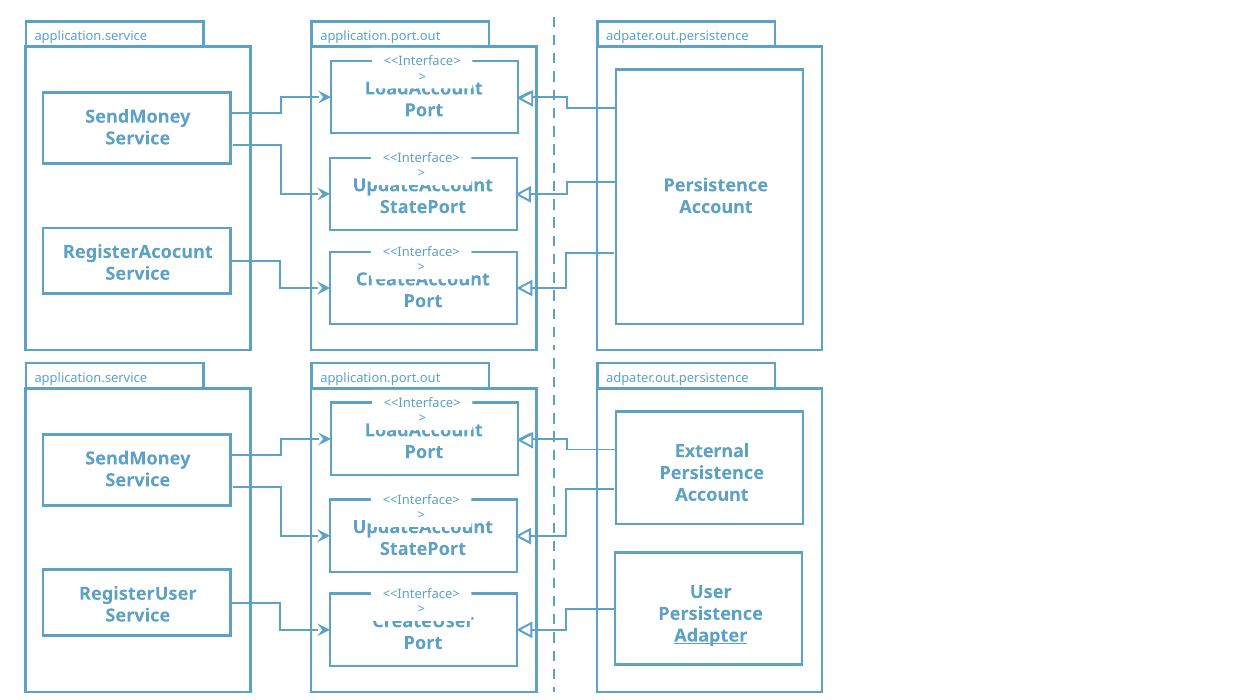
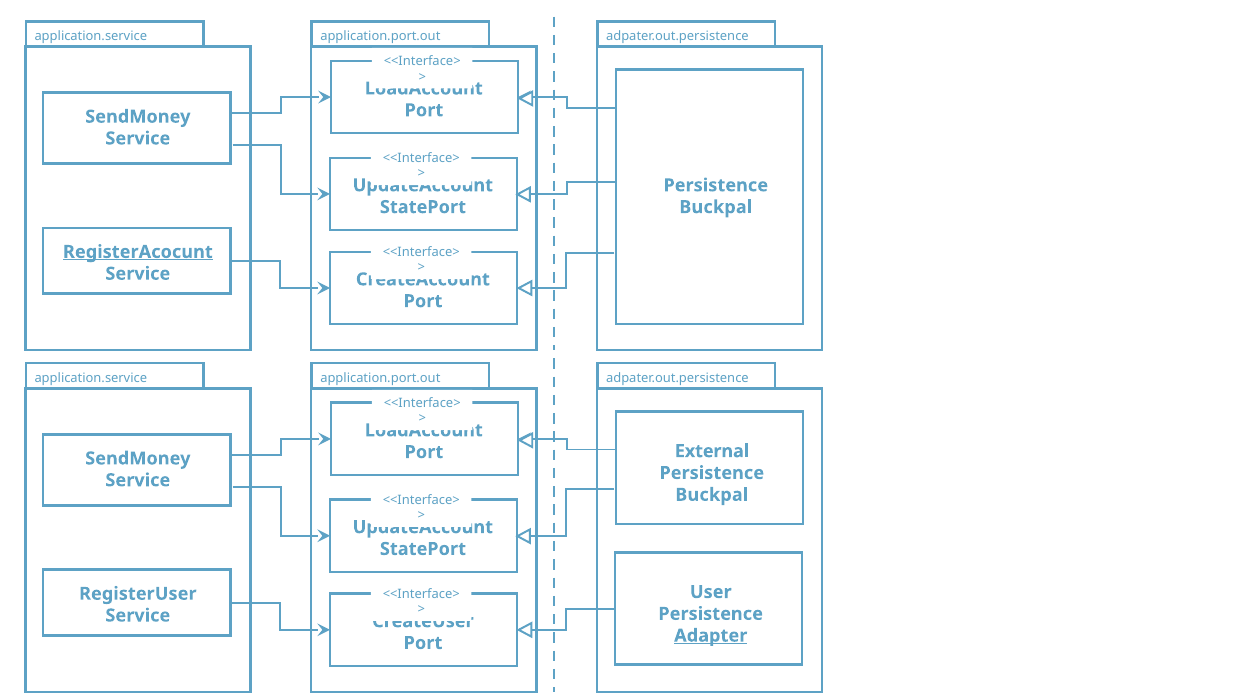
Account: Account -> Buckpal (716, 207)
RegisterAcocunt underline: none -> present (138, 252)
Account: Account -> Buckpal (712, 495)
